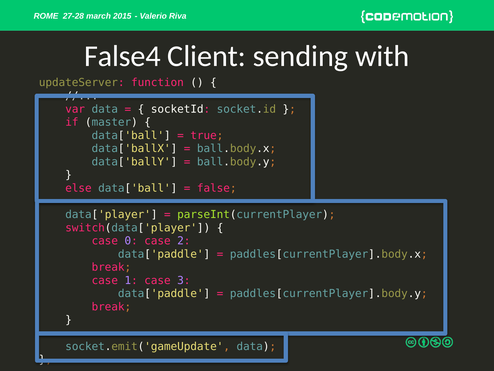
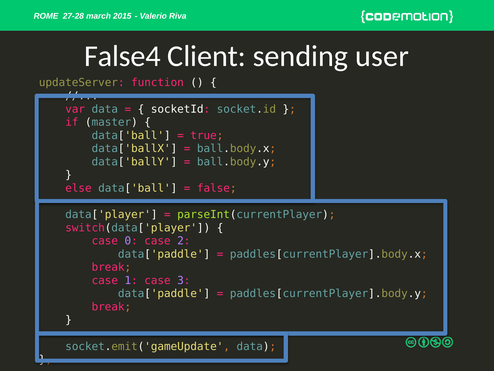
with: with -> user (382, 56)
